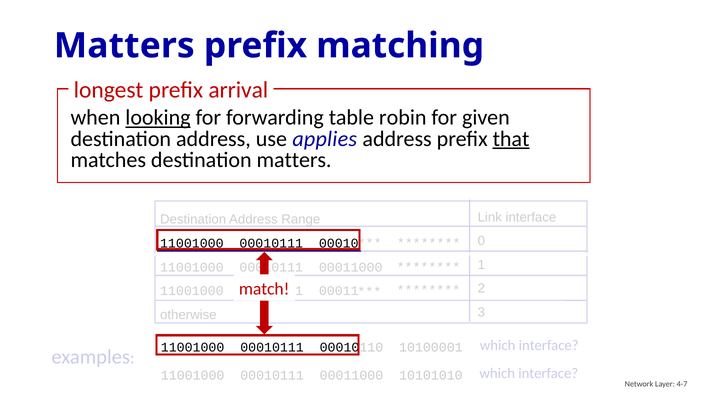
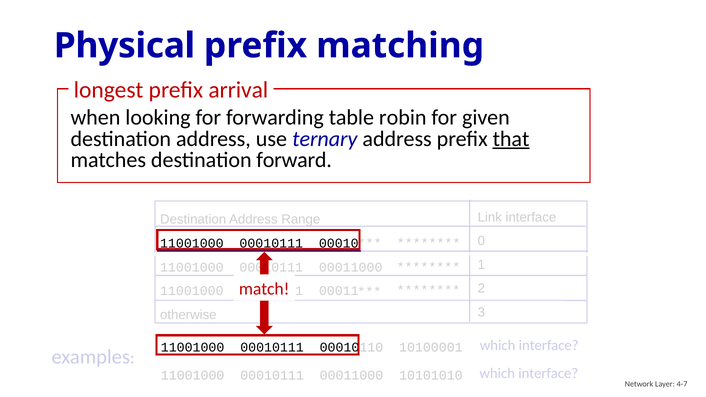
Matters: Matters -> Physical (124, 46)
looking underline: present -> none (158, 118)
applies: applies -> ternary (325, 139)
destination matters: matters -> forward (294, 160)
